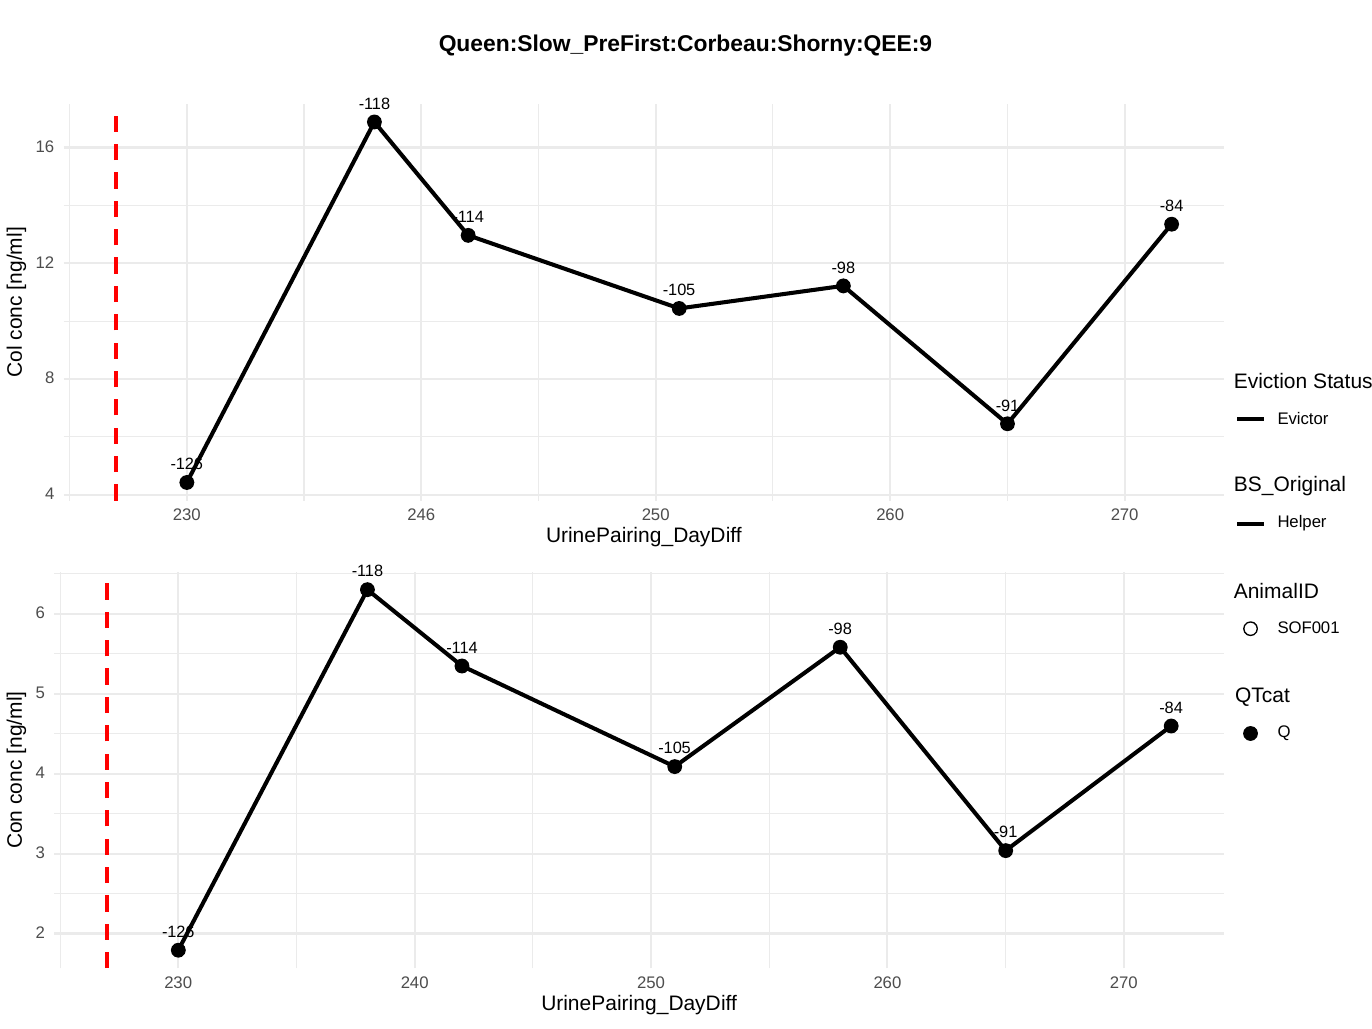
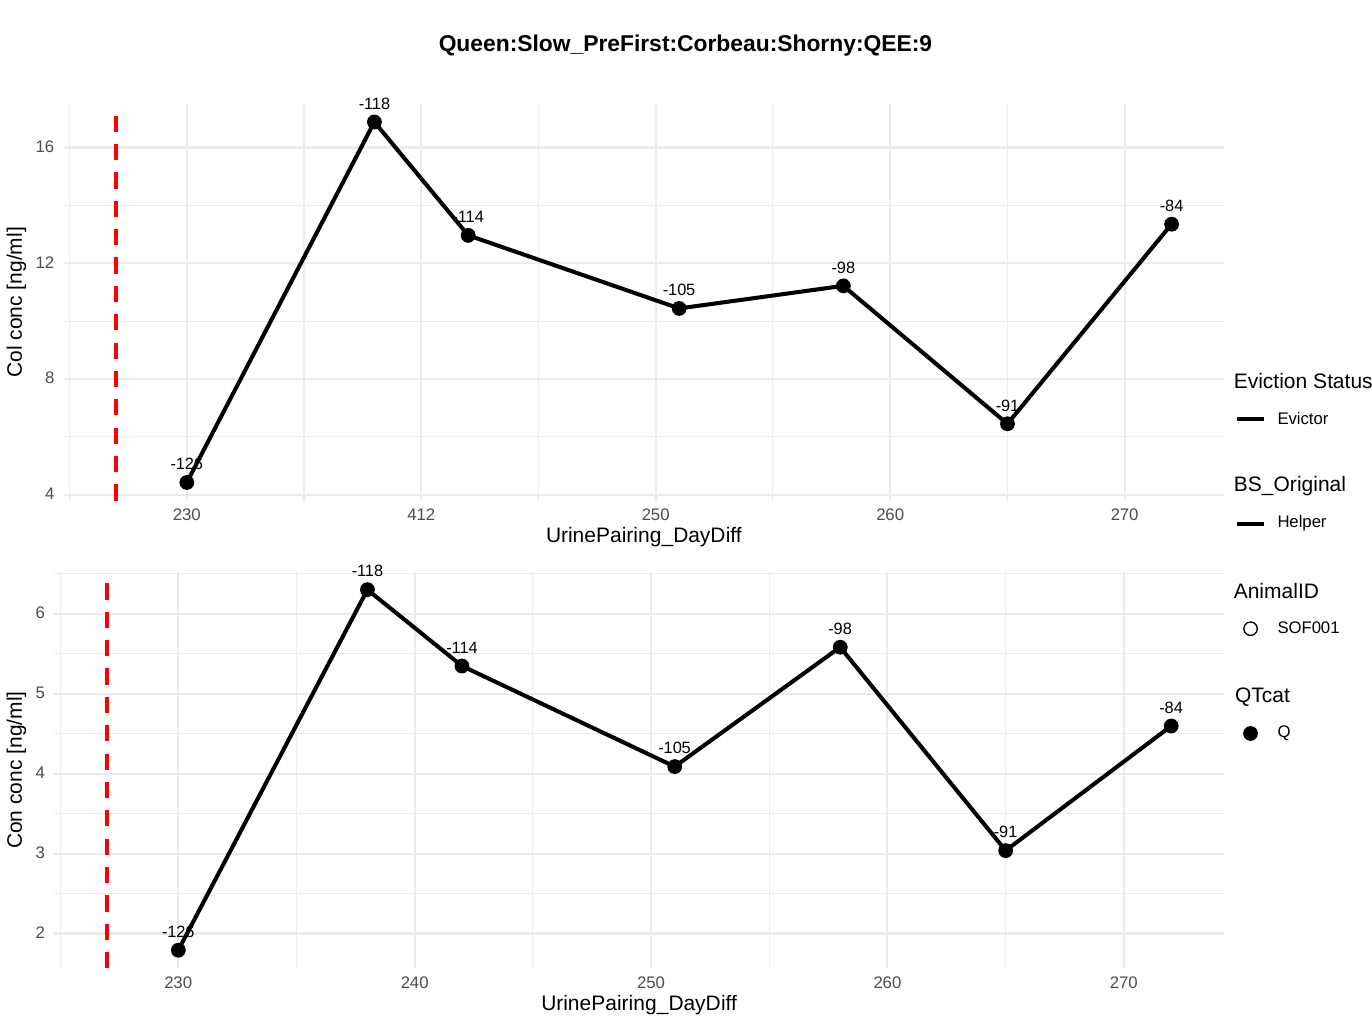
246: 246 -> 412 (421, 515)
